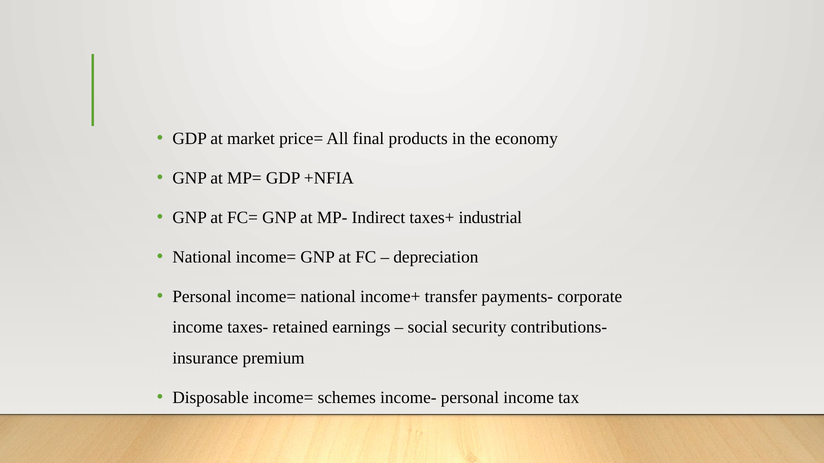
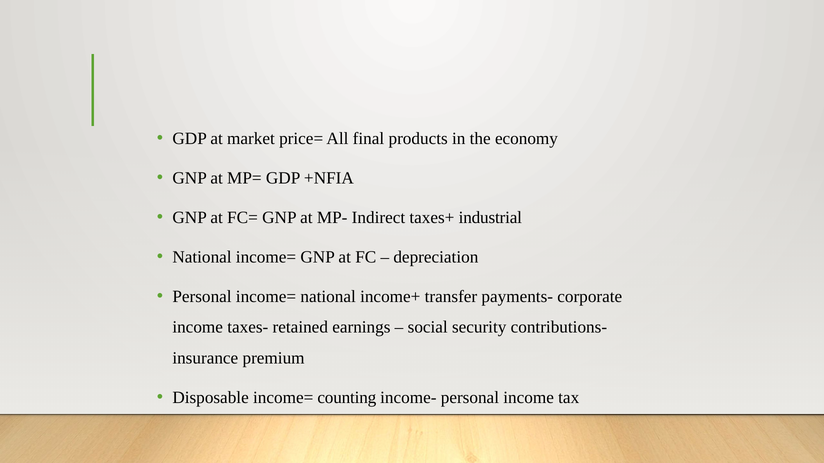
schemes: schemes -> counting (347, 398)
